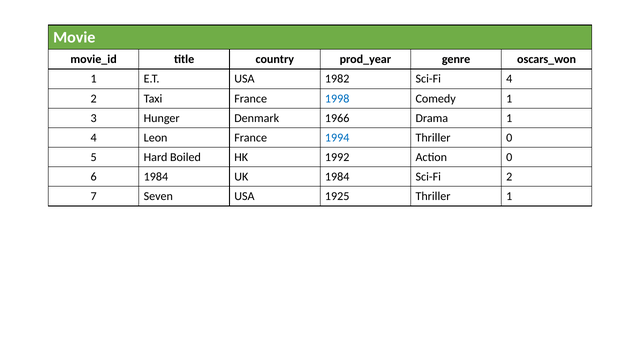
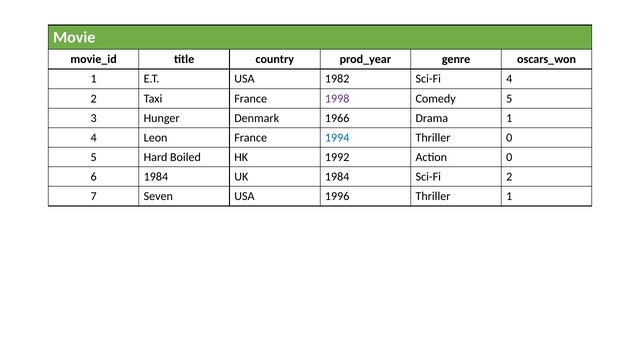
1998 colour: blue -> purple (337, 99)
Comedy 1: 1 -> 5 (509, 99)
1925: 1925 -> 1996 (337, 197)
